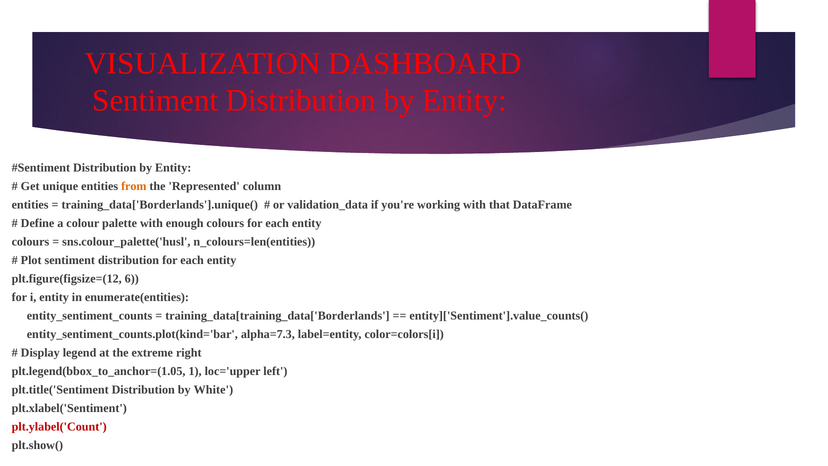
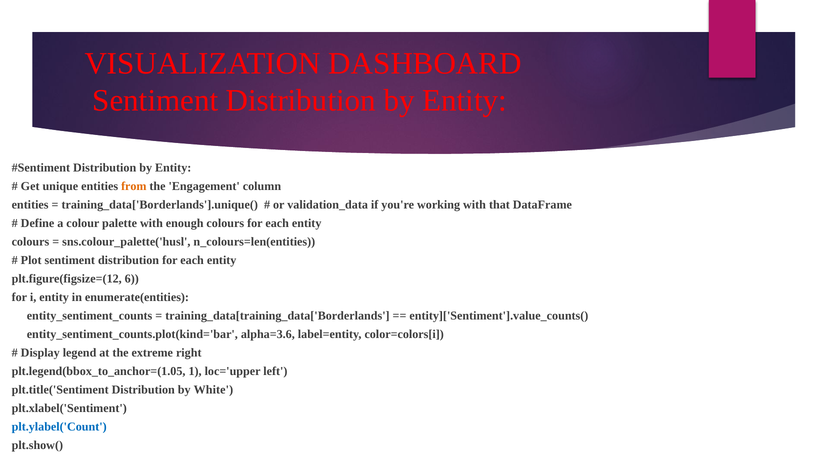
Represented: Represented -> Engagement (204, 186)
alpha=7.3: alpha=7.3 -> alpha=3.6 (268, 334)
plt.ylabel('Count colour: red -> blue (59, 427)
